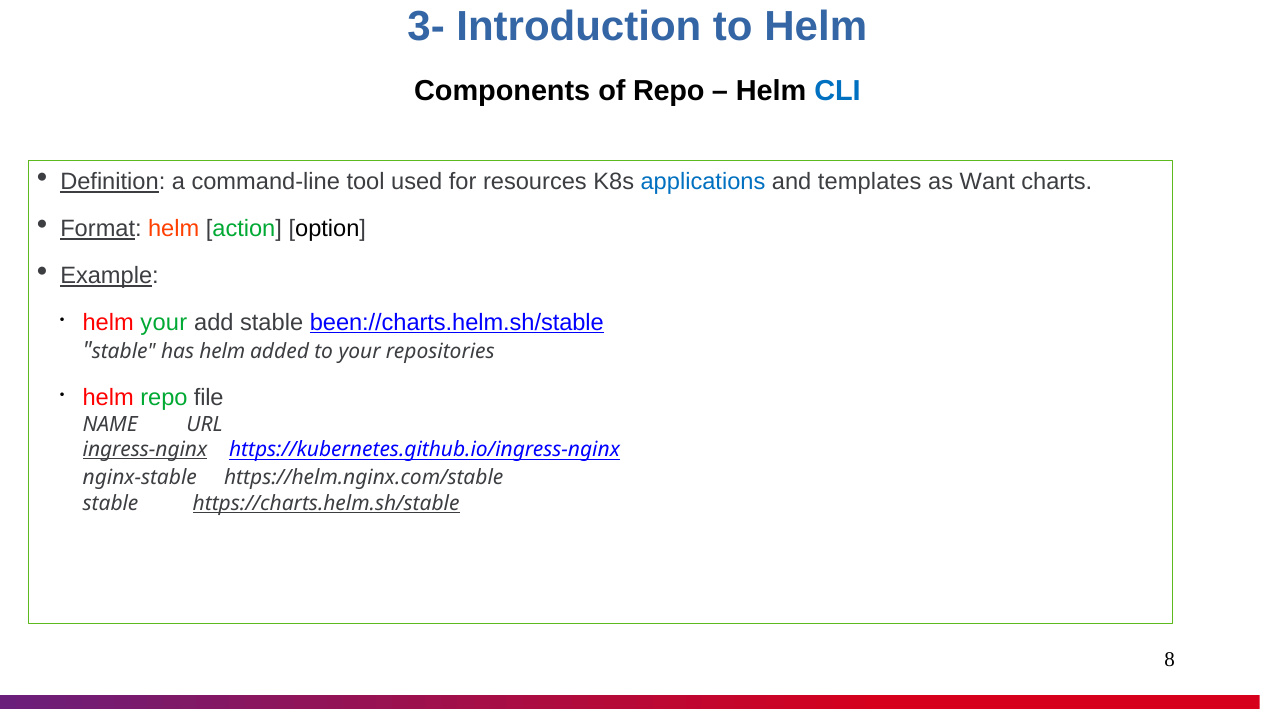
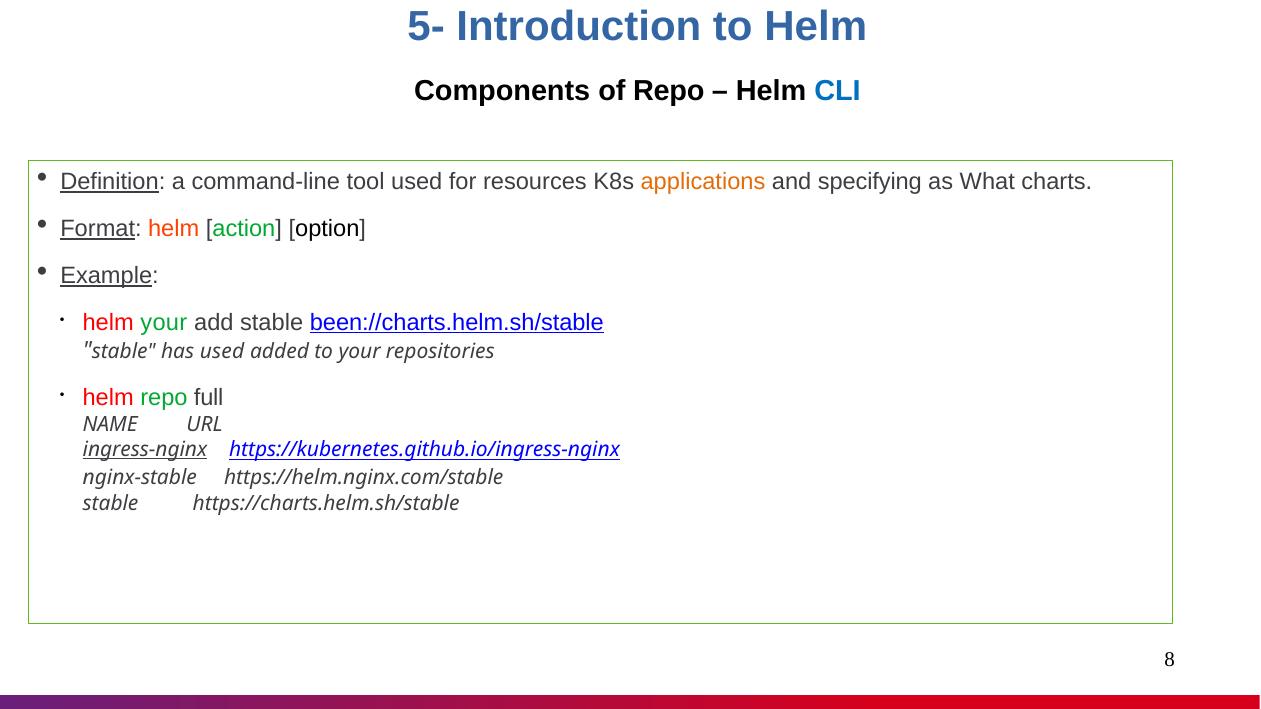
3-: 3- -> 5- (426, 27)
applications colour: blue -> orange (703, 182)
templates: templates -> specifying (870, 182)
Want: Want -> What (987, 182)
has helm: helm -> used (222, 352)
file: file -> full (209, 398)
https://charts.helm.sh/stable underline: present -> none (326, 503)
